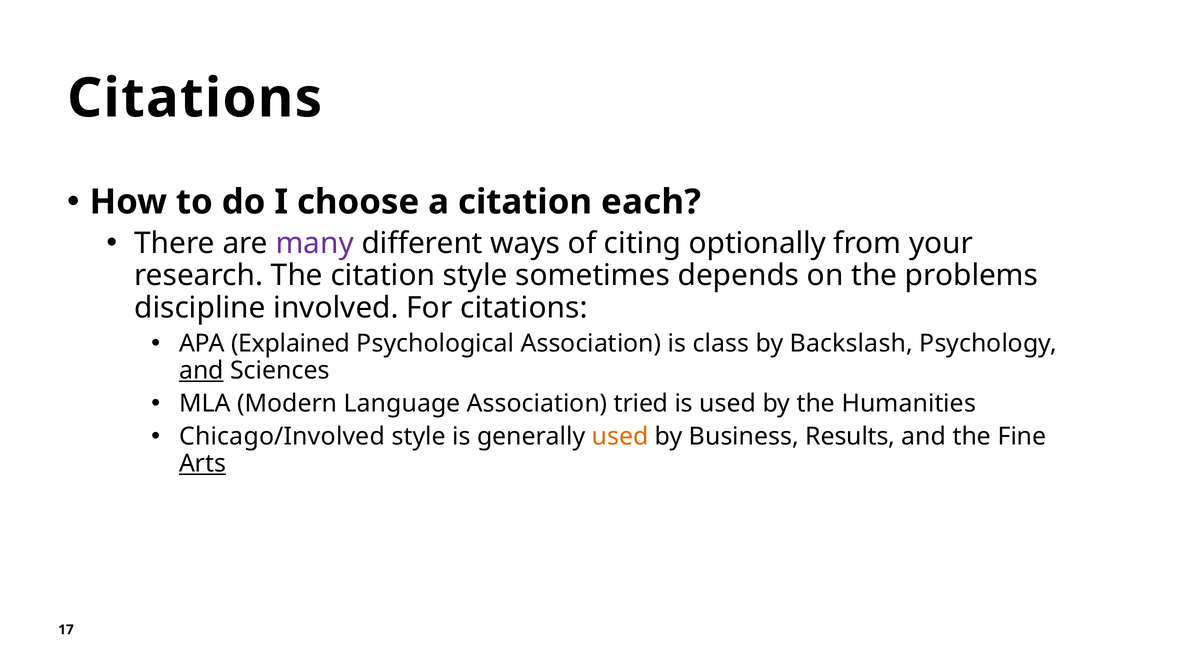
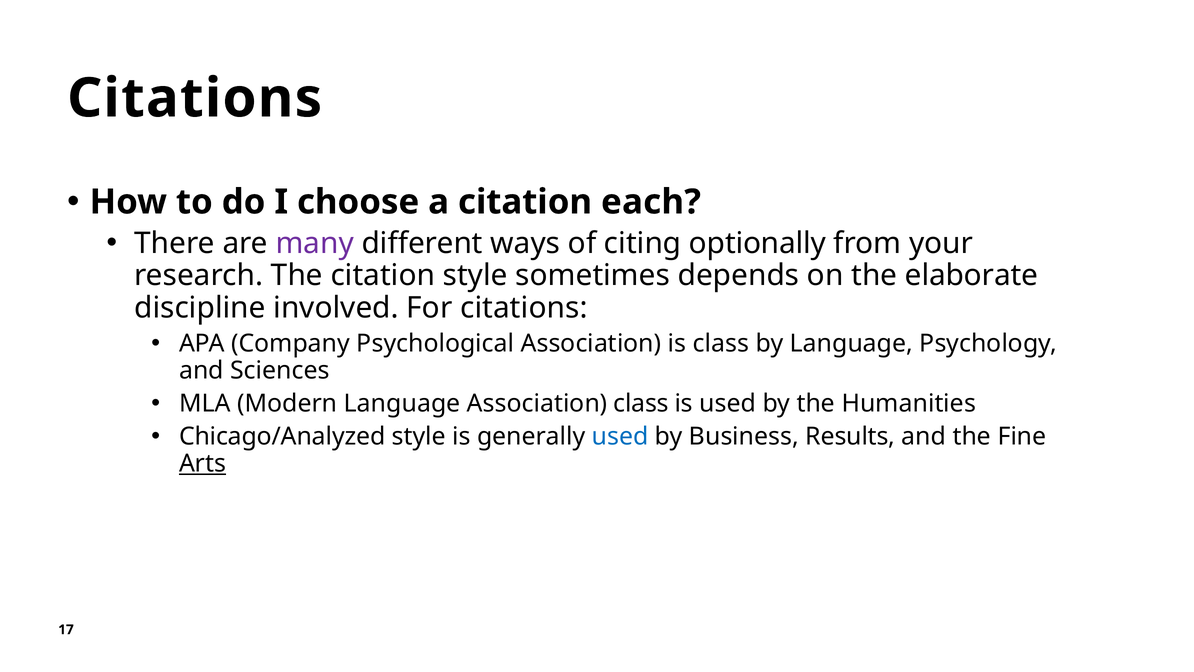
problems: problems -> elaborate (972, 275)
Explained: Explained -> Company (291, 343)
by Backslash: Backslash -> Language (851, 343)
and underline: present -> none (201, 370)
Association tried: tried -> class (641, 403)
Chicago/Involved: Chicago/Involved -> Chicago/Analyzed (282, 436)
used colour: orange -> blue (620, 436)
